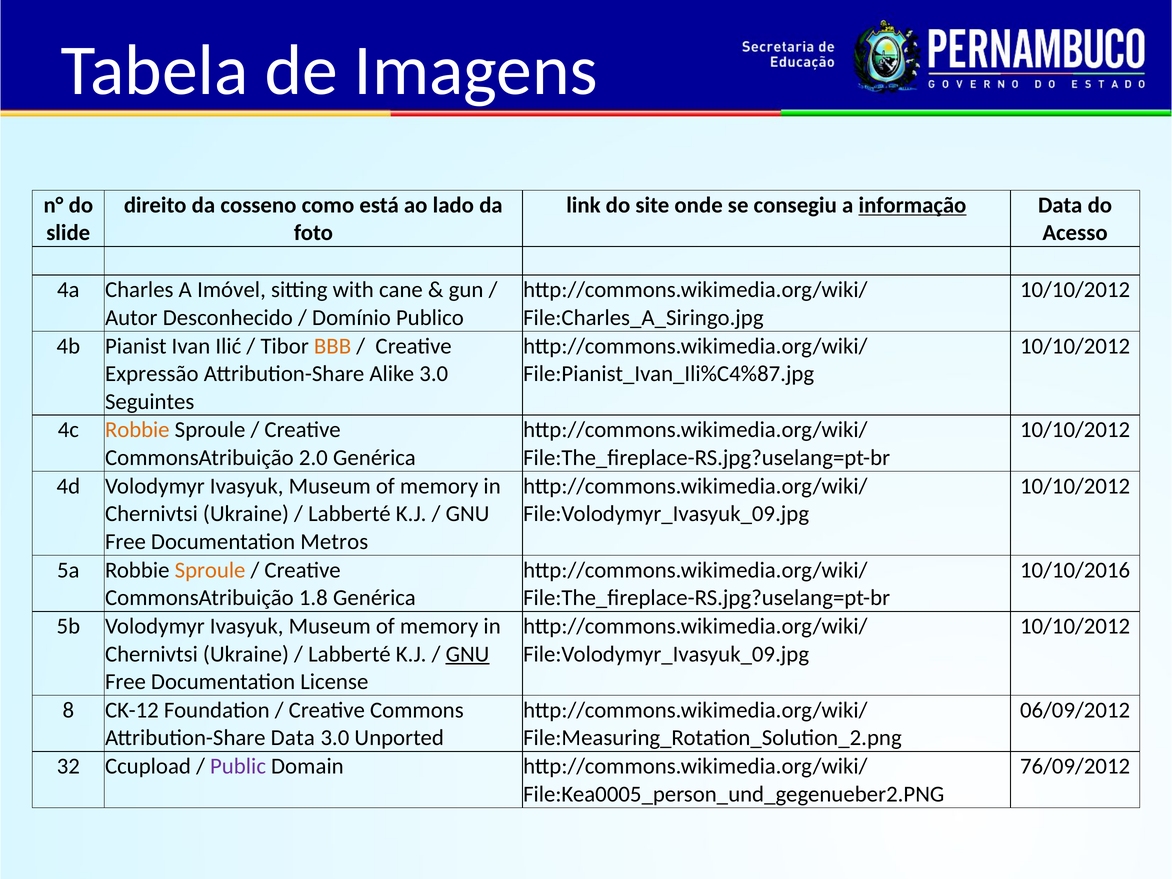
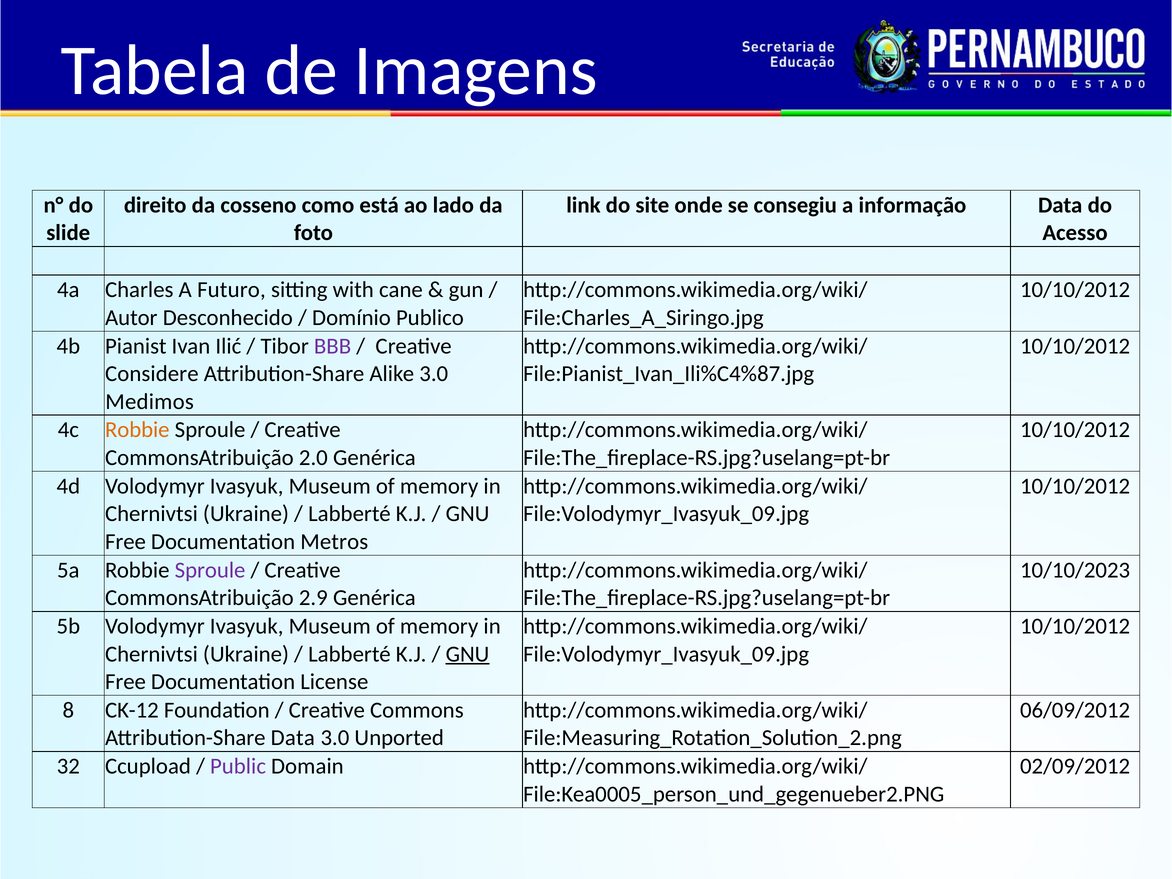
informação underline: present -> none (912, 205)
Imóvel: Imóvel -> Futuro (231, 290)
BBB colour: orange -> purple (333, 346)
Expressão: Expressão -> Considere (152, 374)
Seguintes: Seguintes -> Medimos (150, 401)
Sproule colour: orange -> purple (210, 570)
10/10/2016: 10/10/2016 -> 10/10/2023 (1075, 570)
1.8: 1.8 -> 2.9 (313, 598)
76/09/2012: 76/09/2012 -> 02/09/2012 (1075, 766)
